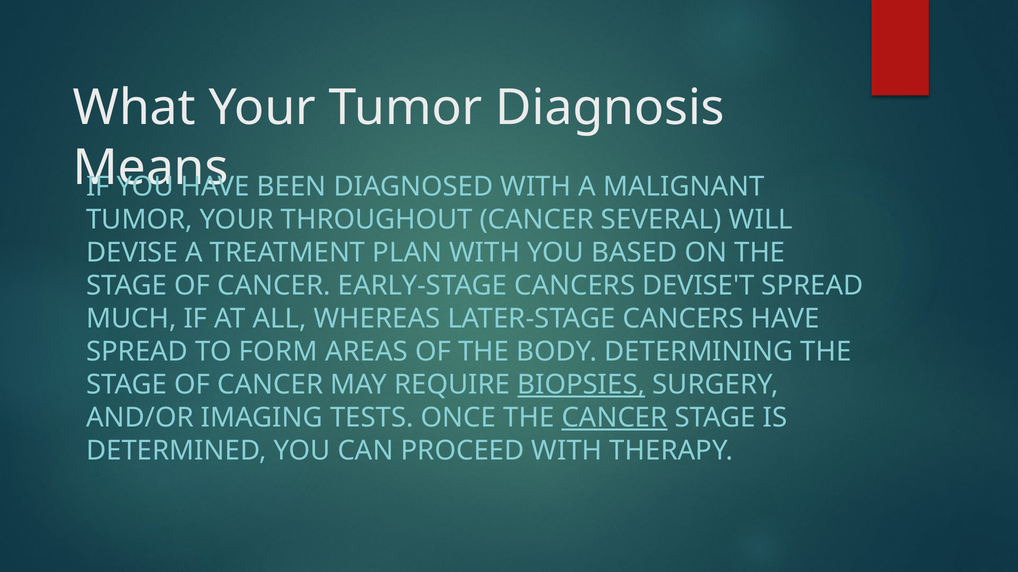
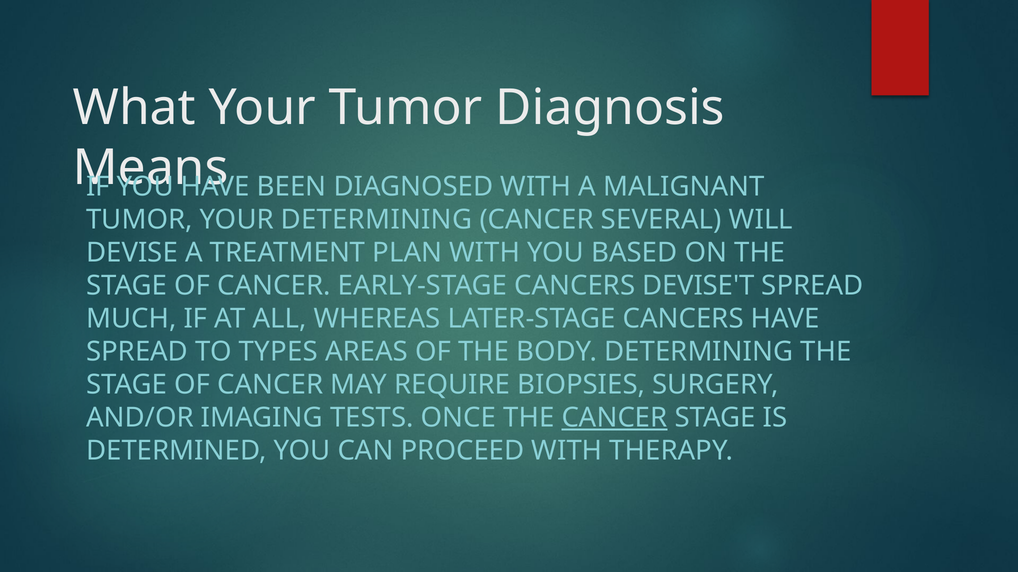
YOUR THROUGHOUT: THROUGHOUT -> DETERMINING (377, 220)
FORM: FORM -> TYPES (278, 352)
BIOPSIES underline: present -> none (581, 385)
